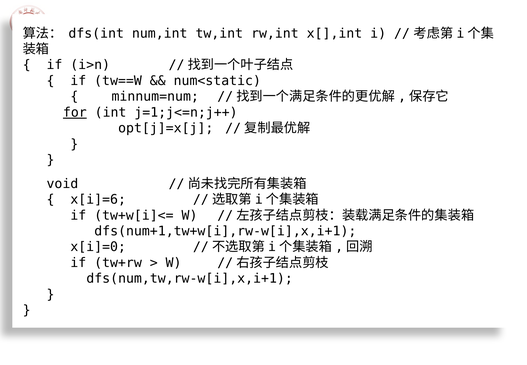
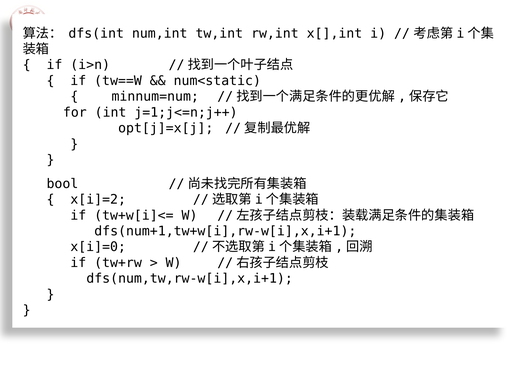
for underline: present -> none (75, 112)
void: void -> bool (62, 184)
x[i]=6: x[i]=6 -> x[i]=2 (98, 199)
